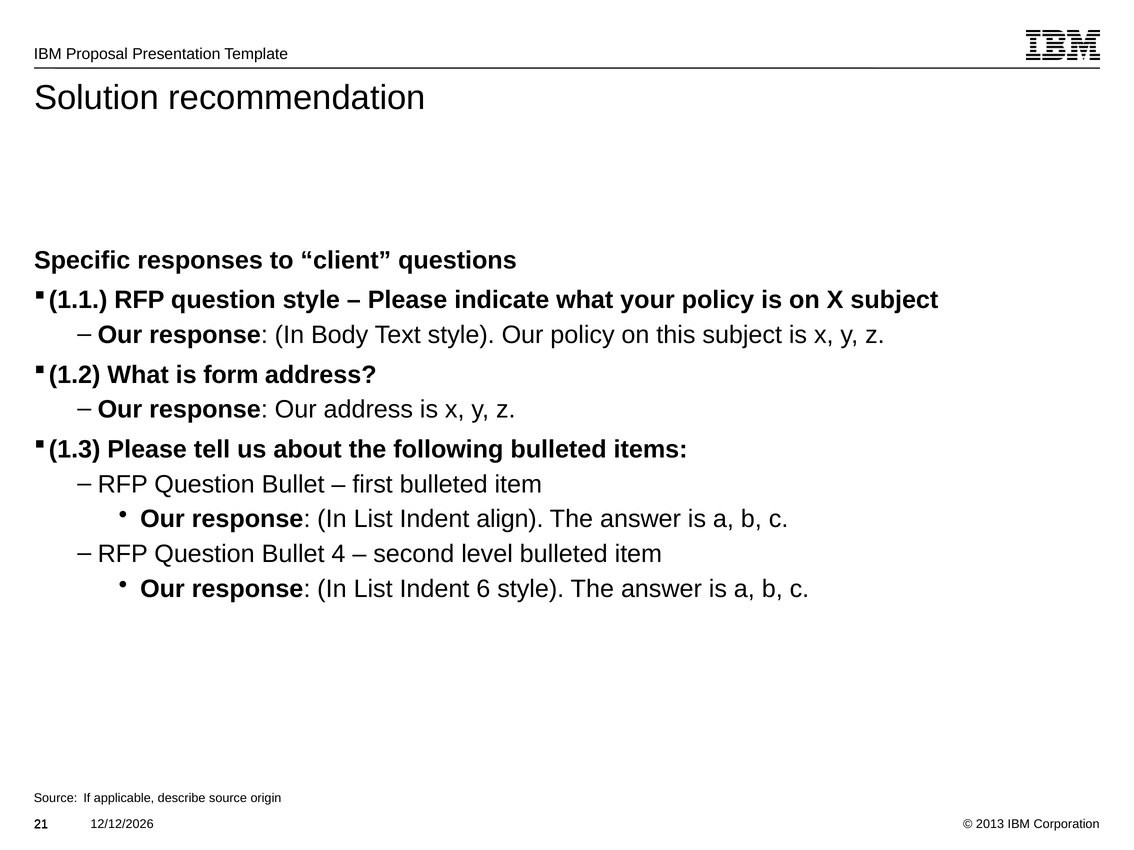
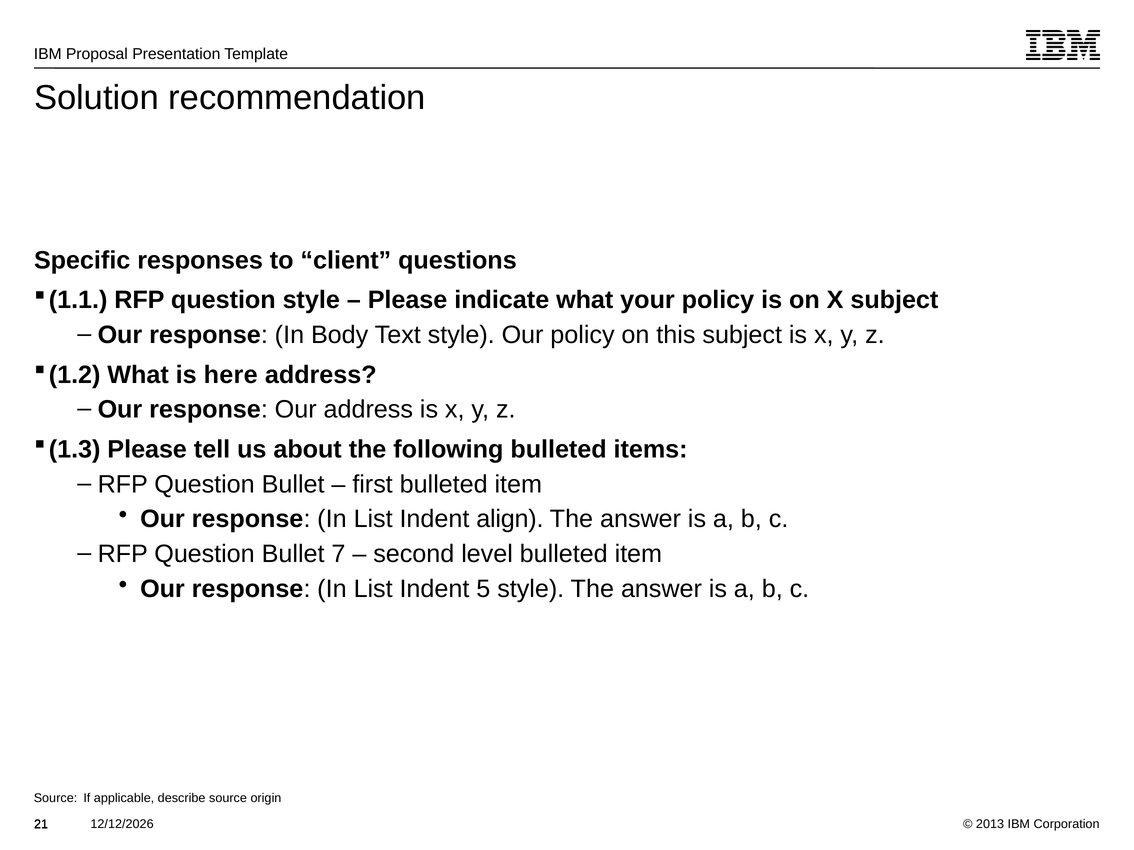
form: form -> here (231, 375)
4: 4 -> 7 (338, 554)
6: 6 -> 5 (483, 589)
